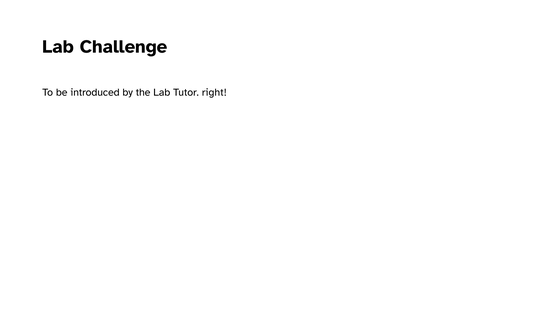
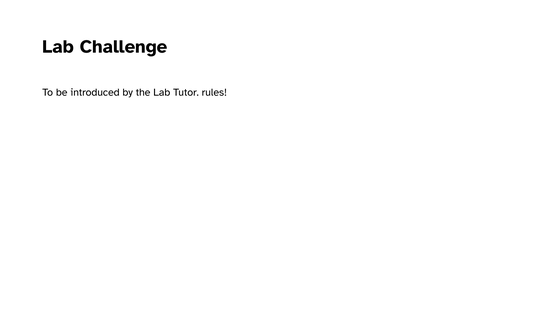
right: right -> rules (214, 92)
